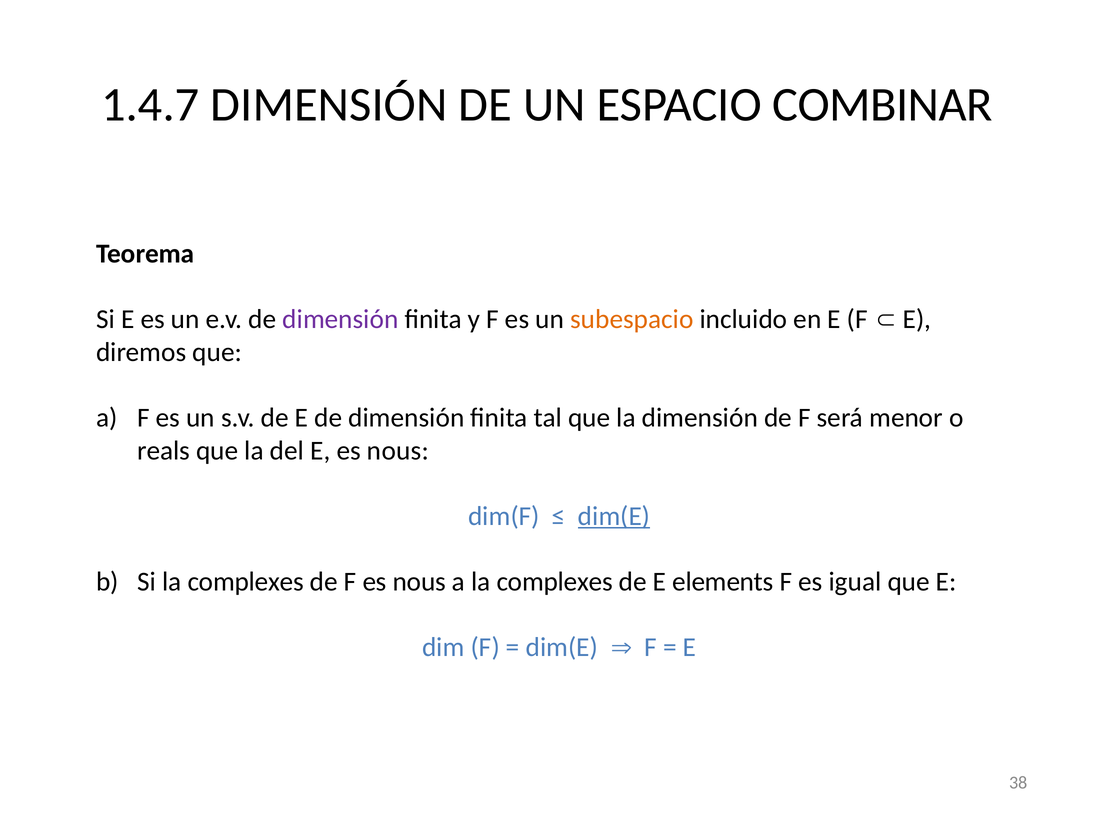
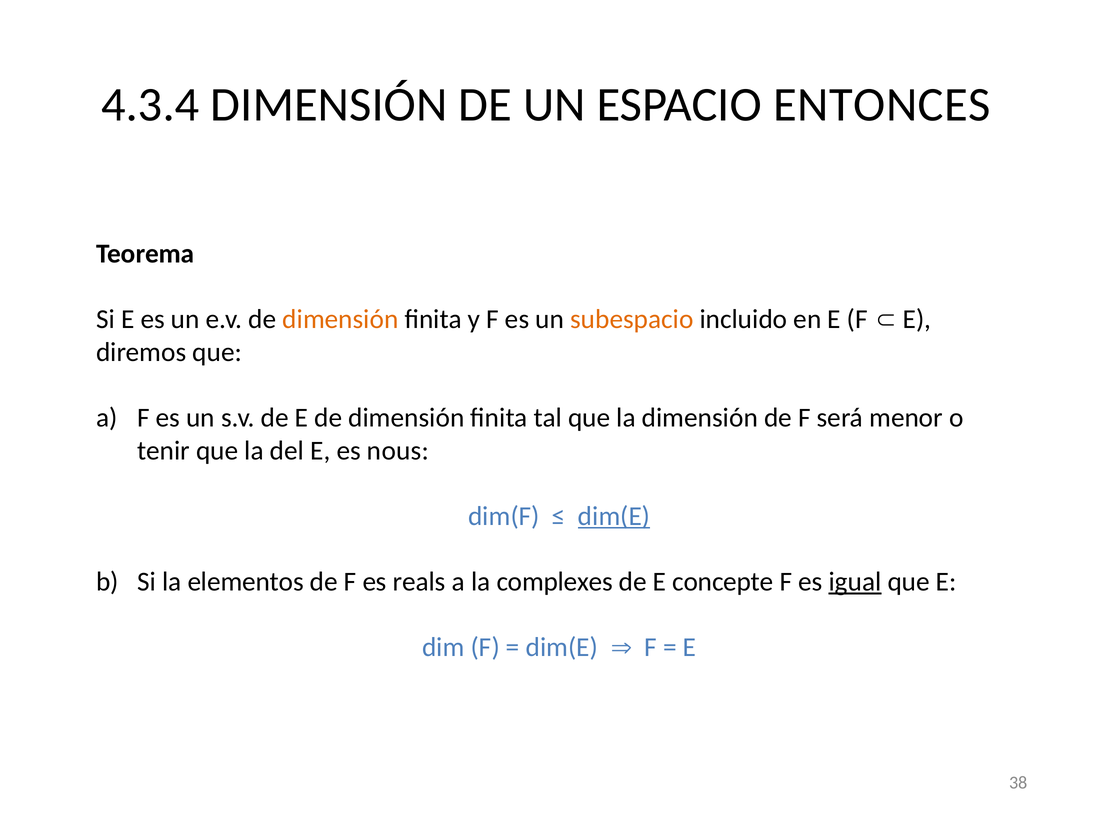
1.4.7: 1.4.7 -> 4.3.4 (150, 105)
COMBINAR: COMBINAR -> ENTONCES (882, 105)
dimensión colour: purple -> orange (340, 319)
reals: reals -> tenir (163, 450)
Si la complexes: complexes -> elementos (246, 582)
F es nous: nous -> reals (419, 582)
elements: elements -> concepte (723, 582)
igual underline: none -> present (855, 582)
